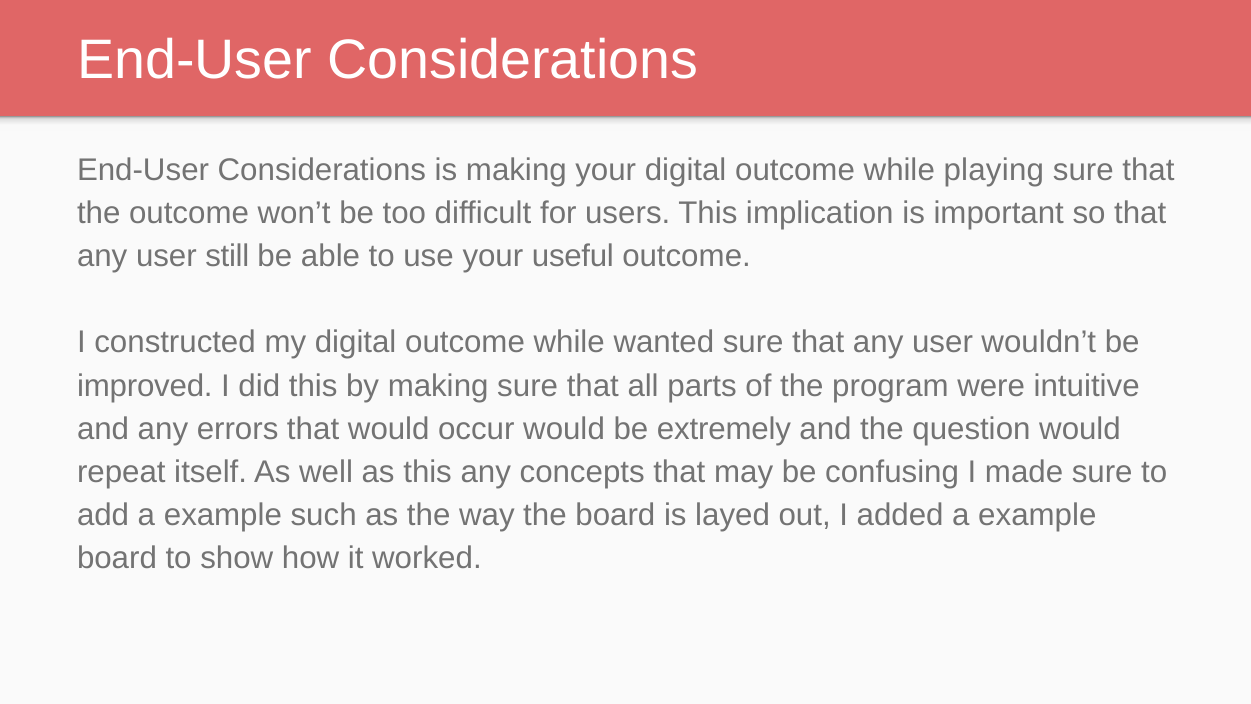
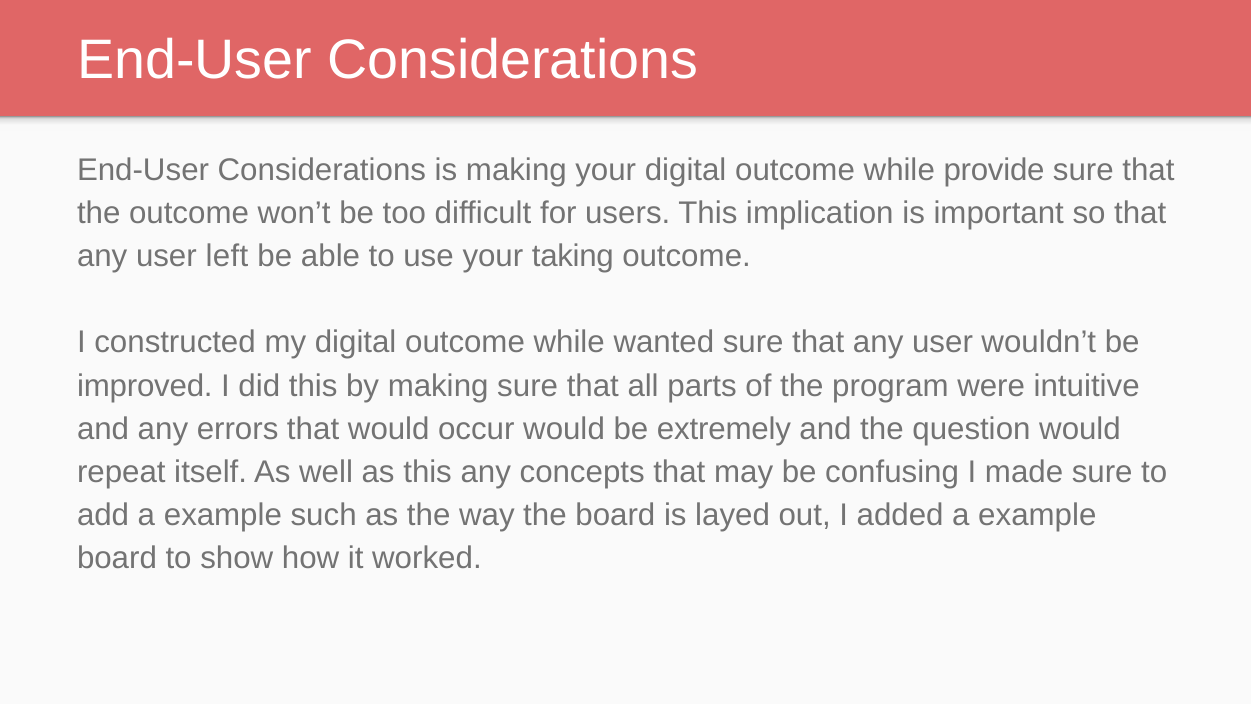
playing: playing -> provide (994, 170)
still: still -> left (227, 256)
useful: useful -> taking (573, 256)
